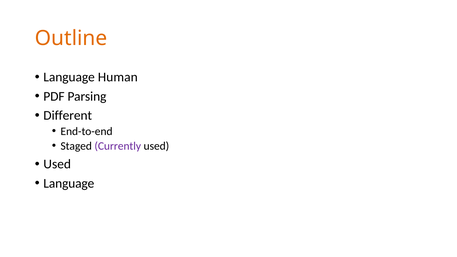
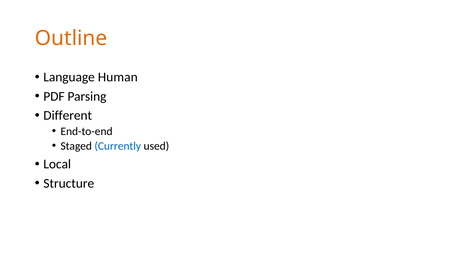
Currently colour: purple -> blue (118, 146)
Used: Used -> Local (57, 164)
Language: Language -> Structure (69, 183)
